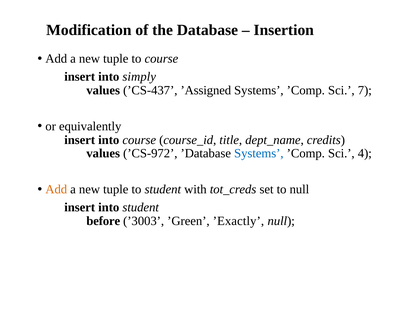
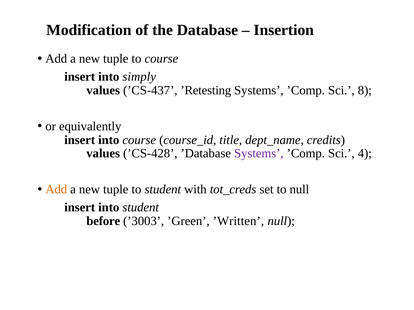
’Assigned: ’Assigned -> ’Retesting (206, 91)
7: 7 -> 8 (365, 91)
’CS-972: ’CS-972 -> ’CS-428 (150, 154)
Systems colour: blue -> purple (259, 154)
’Exactly: ’Exactly -> ’Written (238, 221)
